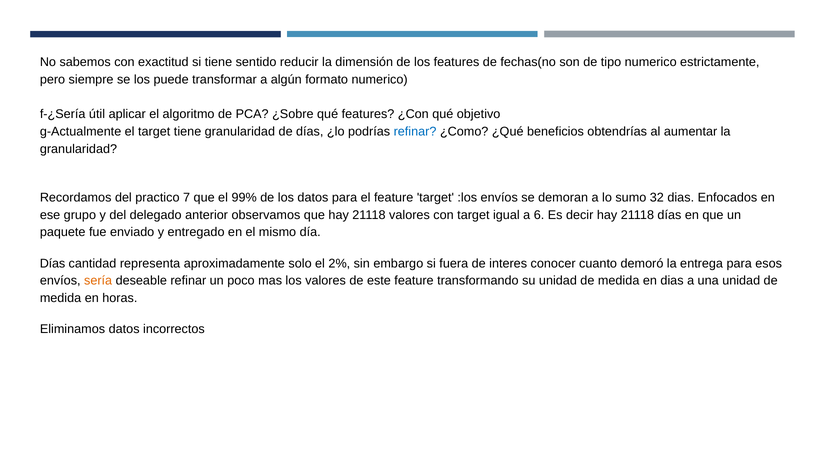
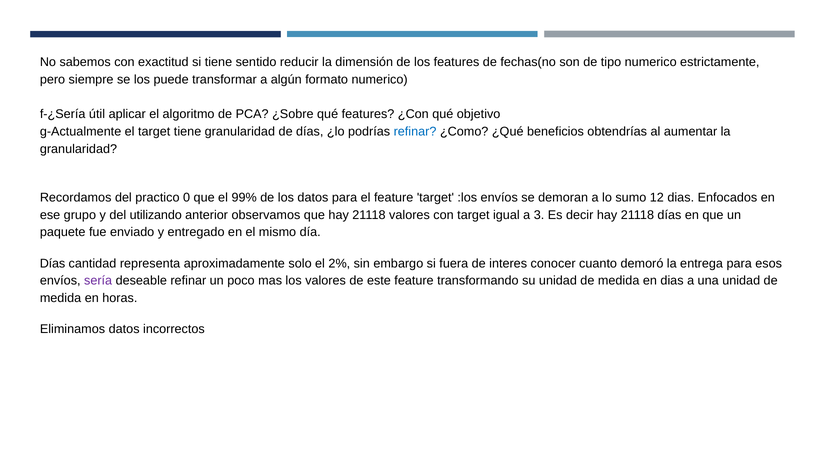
7: 7 -> 0 (187, 198)
32: 32 -> 12 (657, 198)
delegado: delegado -> utilizando (156, 215)
6: 6 -> 3 (539, 215)
sería colour: orange -> purple (98, 281)
